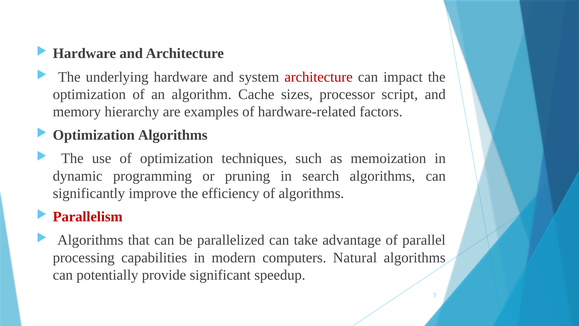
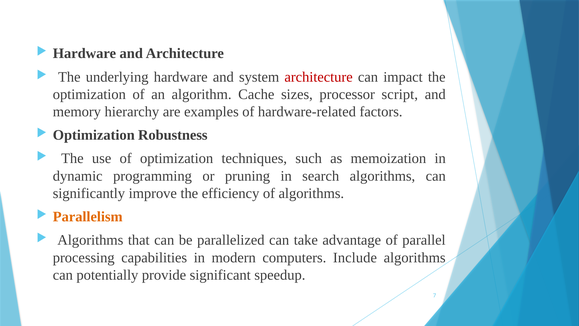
Optimization Algorithms: Algorithms -> Robustness (173, 135)
Parallelism colour: red -> orange (88, 217)
Natural: Natural -> Include (355, 257)
